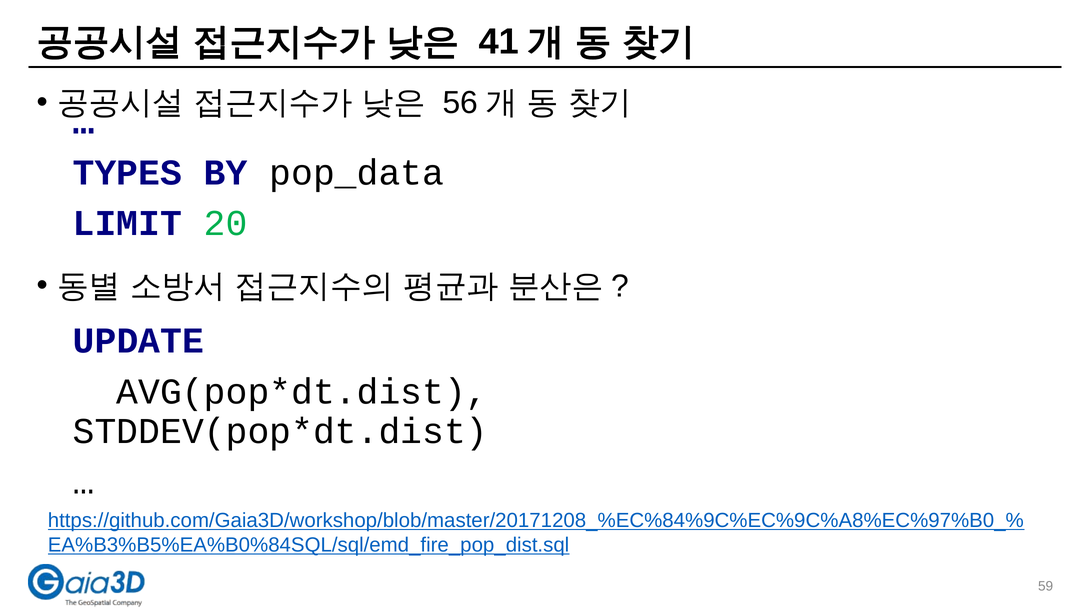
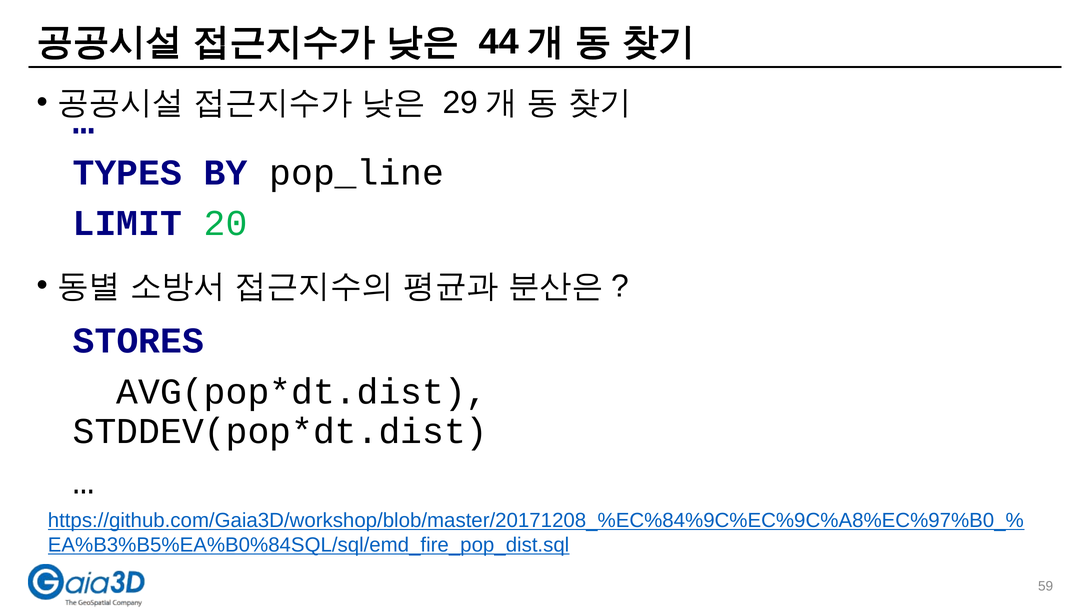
41: 41 -> 44 (499, 42)
56: 56 -> 29 (460, 103)
pop_data: pop_data -> pop_line (357, 173)
UPDATE: UPDATE -> STORES (138, 341)
